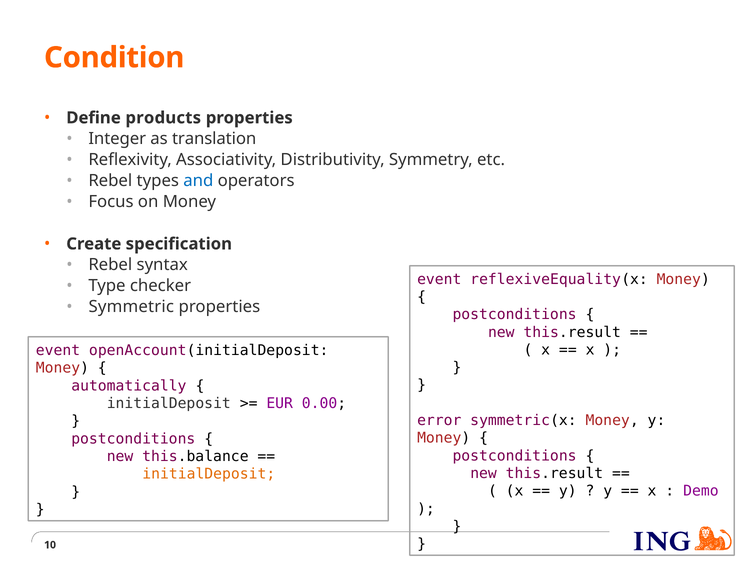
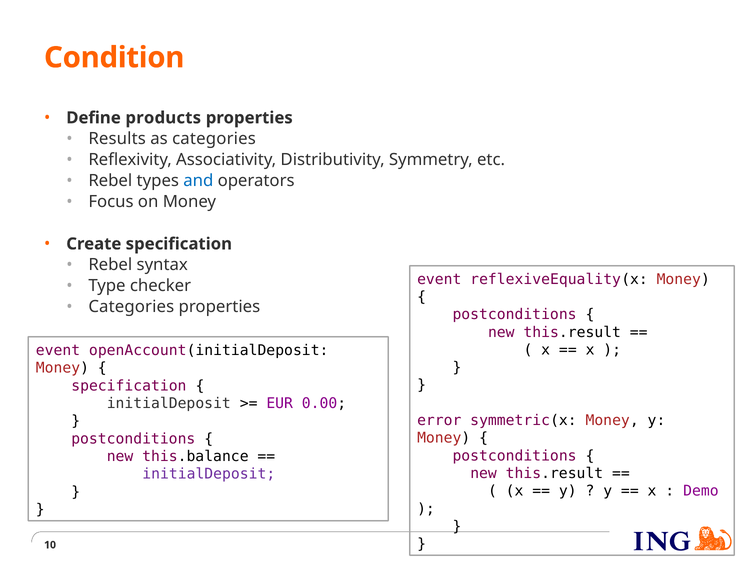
Integer: Integer -> Results (117, 139)
as translation: translation -> categories (214, 139)
Symmetric: Symmetric -> Categories (131, 307)
automatically: automatically -> specification (129, 386)
initialDeposit colour: orange -> purple (209, 474)
